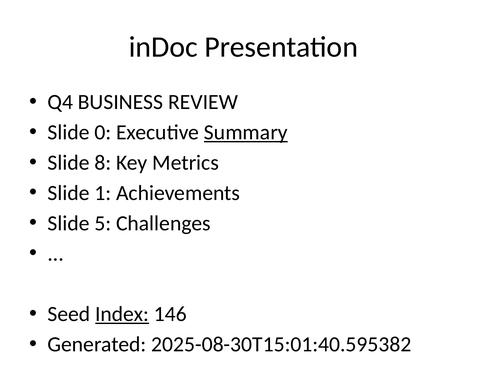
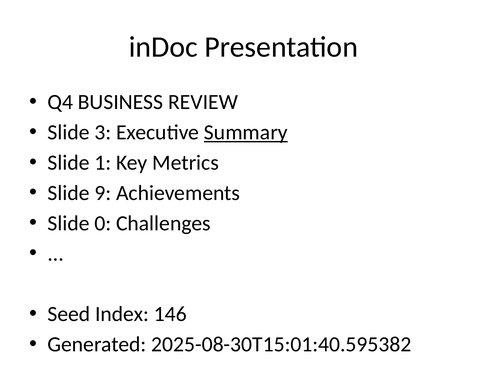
0: 0 -> 3 (103, 132)
8: 8 -> 1 (103, 163)
1: 1 -> 9 (103, 193)
5: 5 -> 0 (103, 223)
Index underline: present -> none (122, 314)
